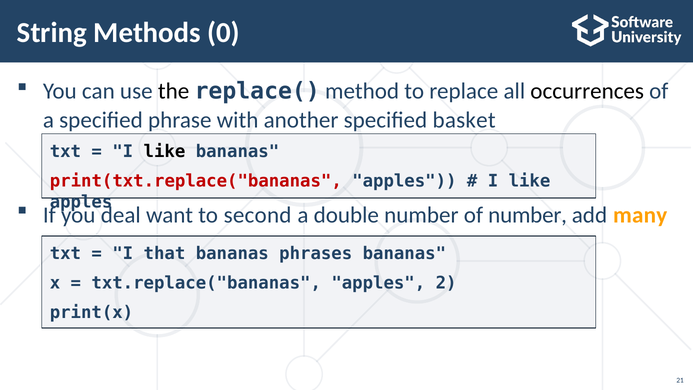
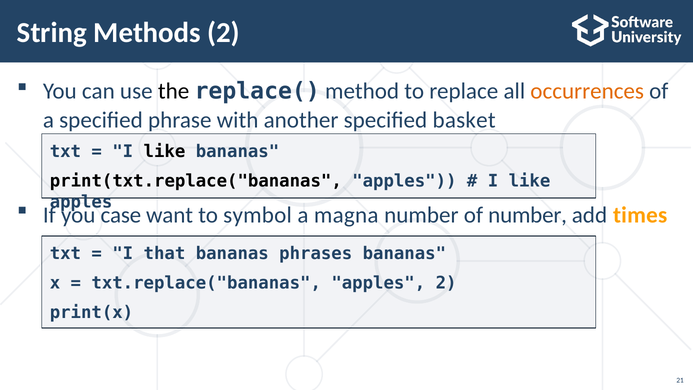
Methods 0: 0 -> 2 (224, 33)
occurrences colour: black -> orange (587, 91)
print(txt.replace("bananas colour: red -> black (196, 181)
deal: deal -> case (121, 215)
second: second -> symbol (258, 215)
double: double -> magna (346, 215)
many: many -> times (640, 215)
